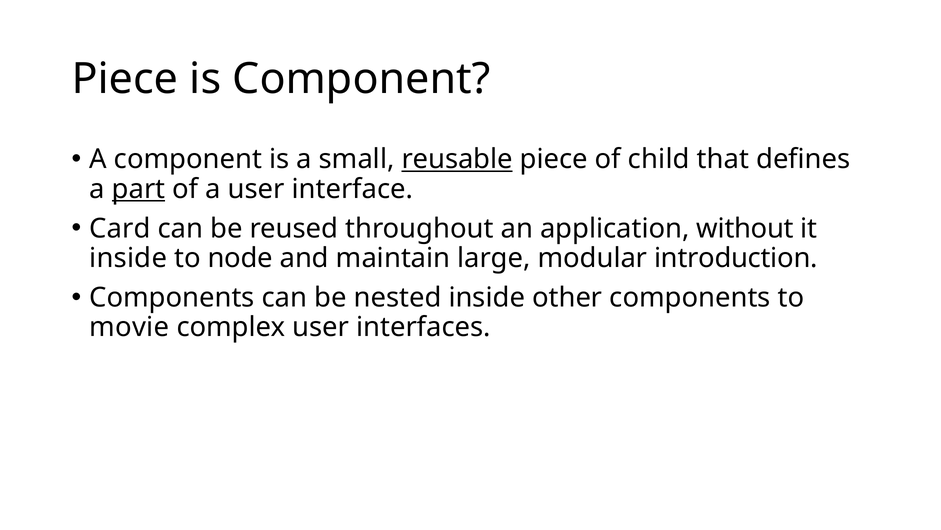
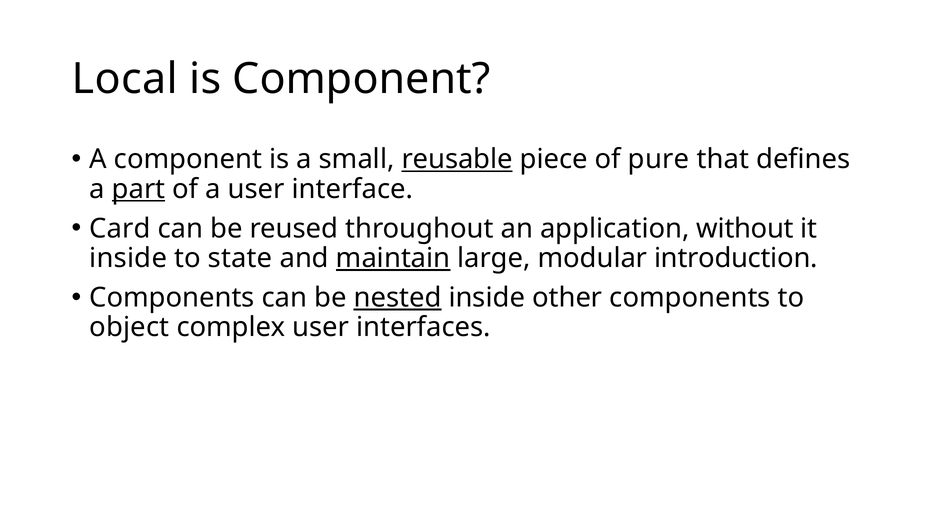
Piece: Piece -> Local (125, 79)
child: child -> pure (659, 159)
node: node -> state (240, 258)
maintain underline: none -> present (393, 258)
nested underline: none -> present (398, 297)
movie: movie -> object (129, 327)
